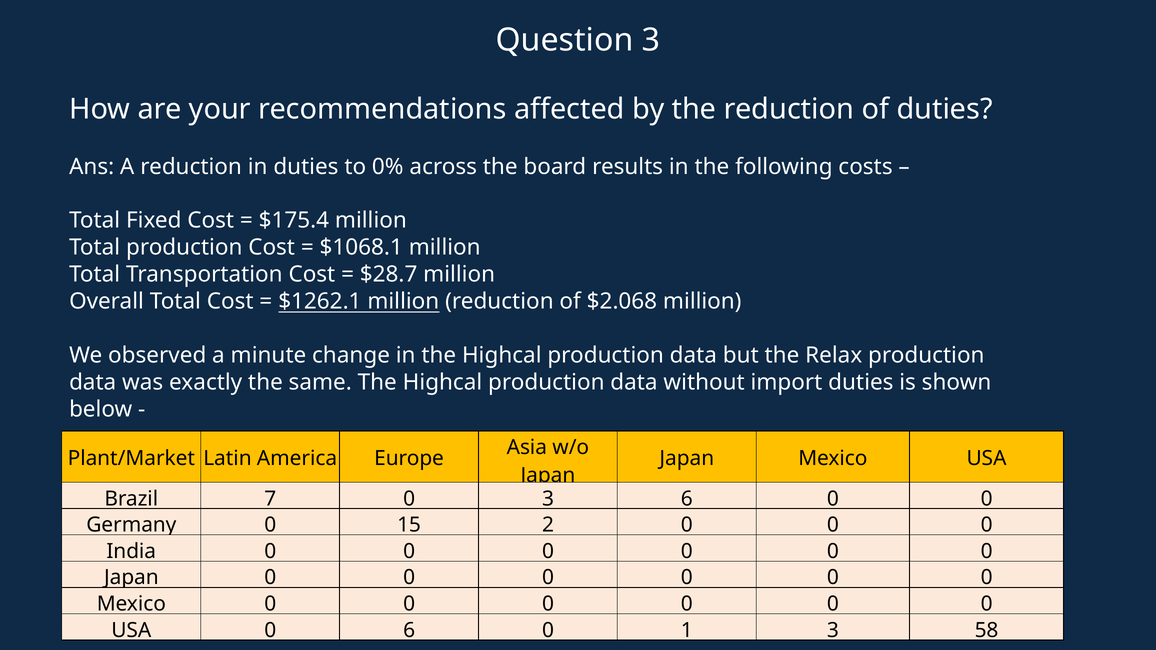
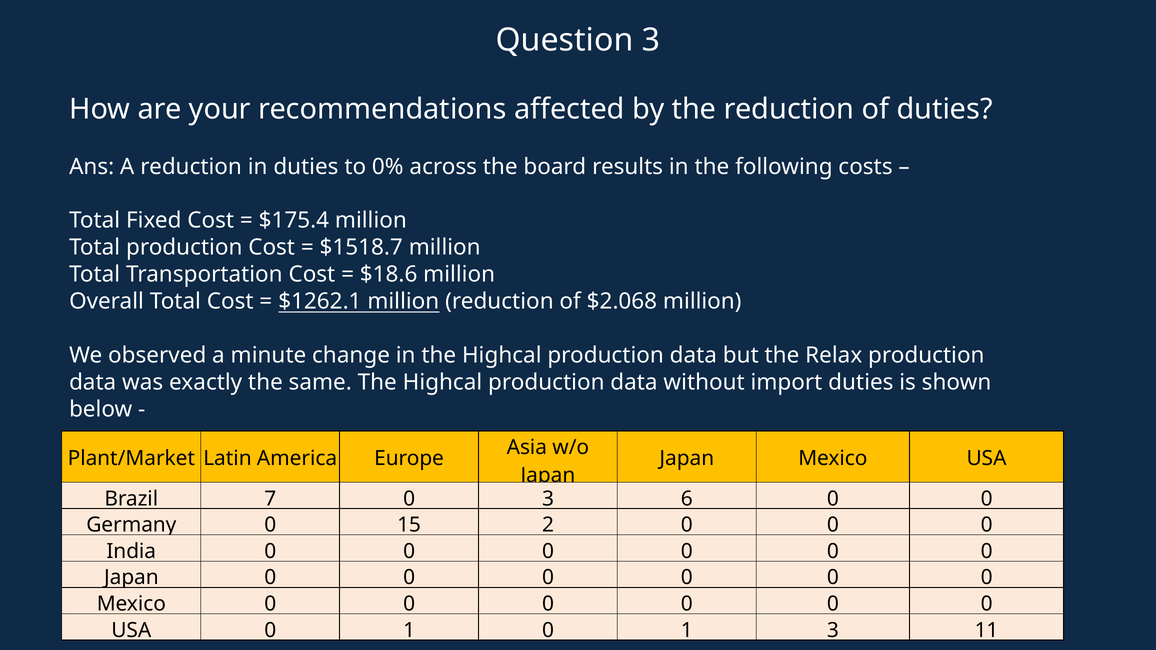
$1068.1: $1068.1 -> $1518.7 (361, 248)
$28.7: $28.7 -> $18.6 (389, 275)
USA 0 6: 6 -> 1 (409, 630)
58: 58 -> 11 (987, 630)
